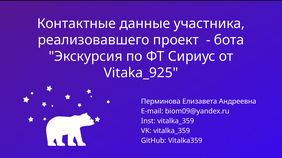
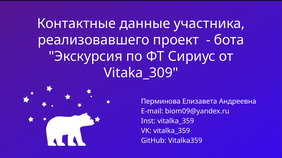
Vitaka_925: Vitaka_925 -> Vitaka_309 (141, 73)
